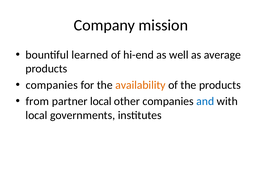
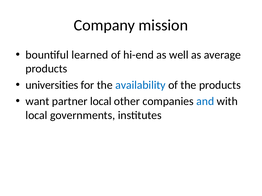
companies: companies -> universities (52, 85)
availability colour: orange -> blue (140, 85)
from: from -> want (37, 102)
